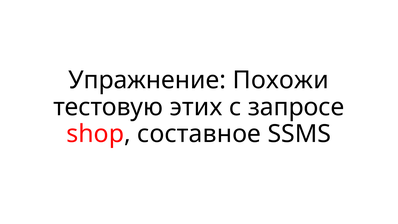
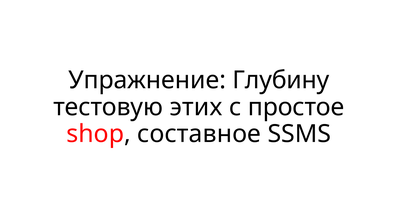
Похожи: Похожи -> Глубину (281, 80)
запросе: запросе -> простое (296, 107)
